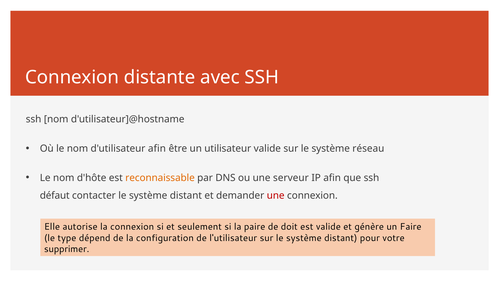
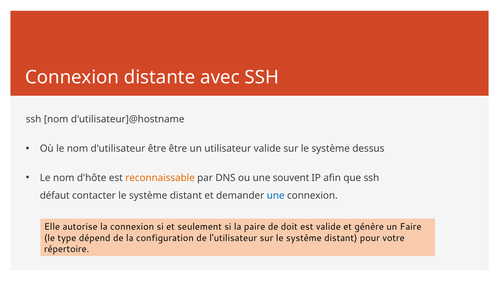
d'utilisateur afin: afin -> être (157, 148)
réseau: réseau -> dessus (368, 148)
serveur: serveur -> souvent (291, 178)
une colour: red -> blue (276, 195)
supprimer: supprimer -> répertoire (67, 249)
